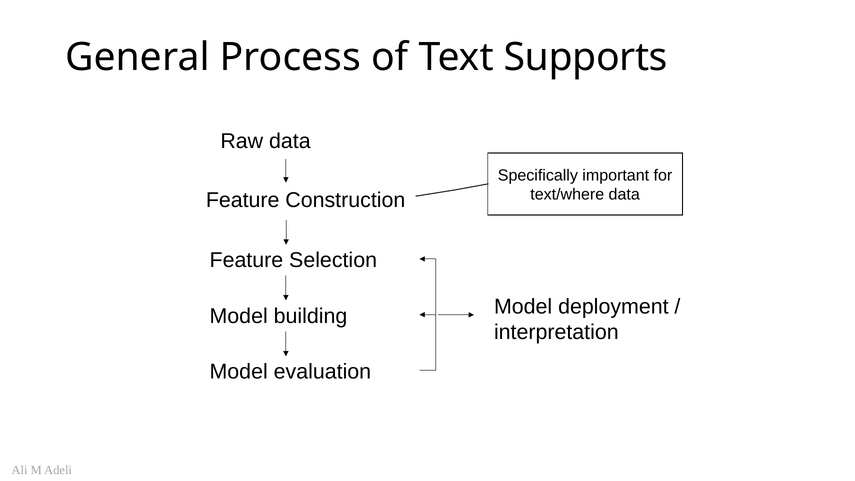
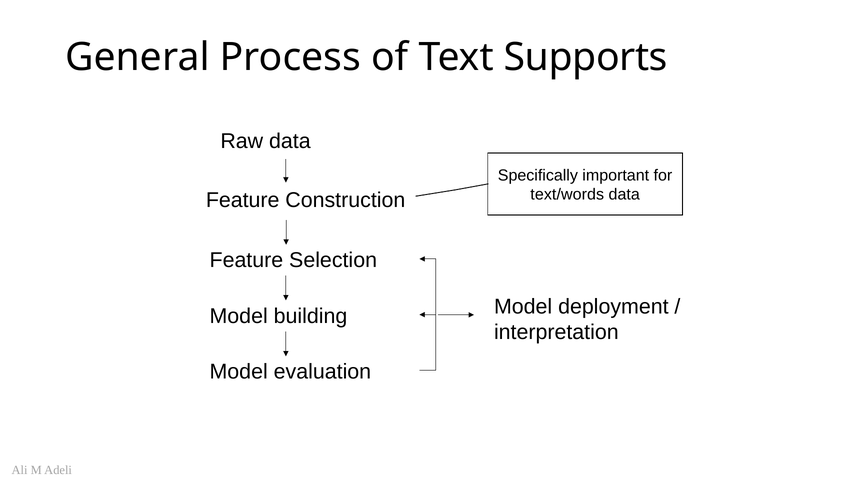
text/where: text/where -> text/words (567, 195)
